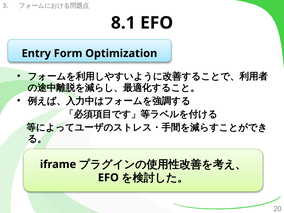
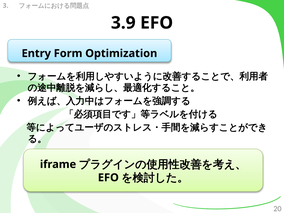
8.1: 8.1 -> 3.9 (123, 23)
